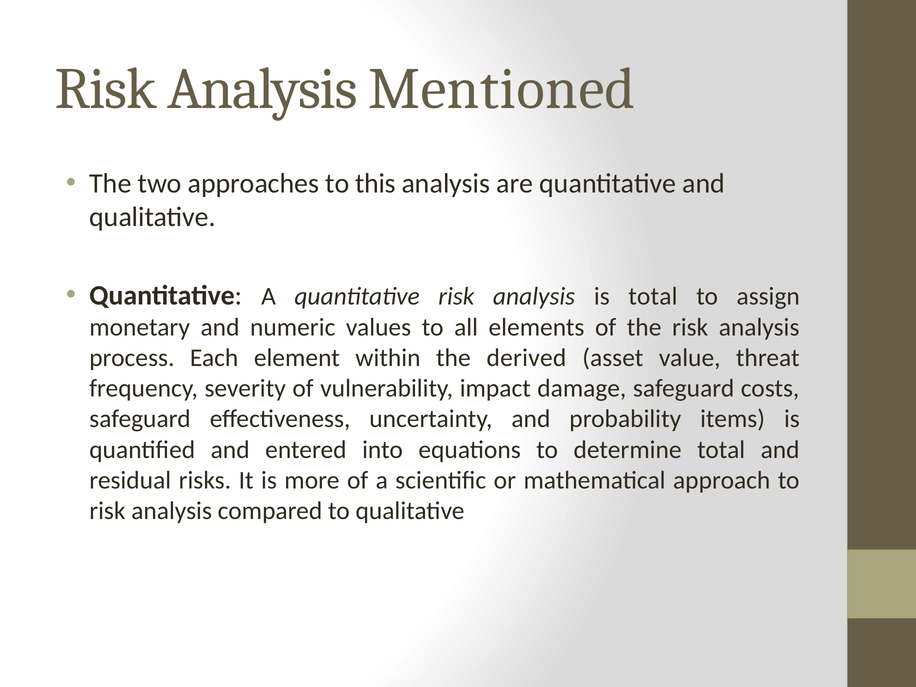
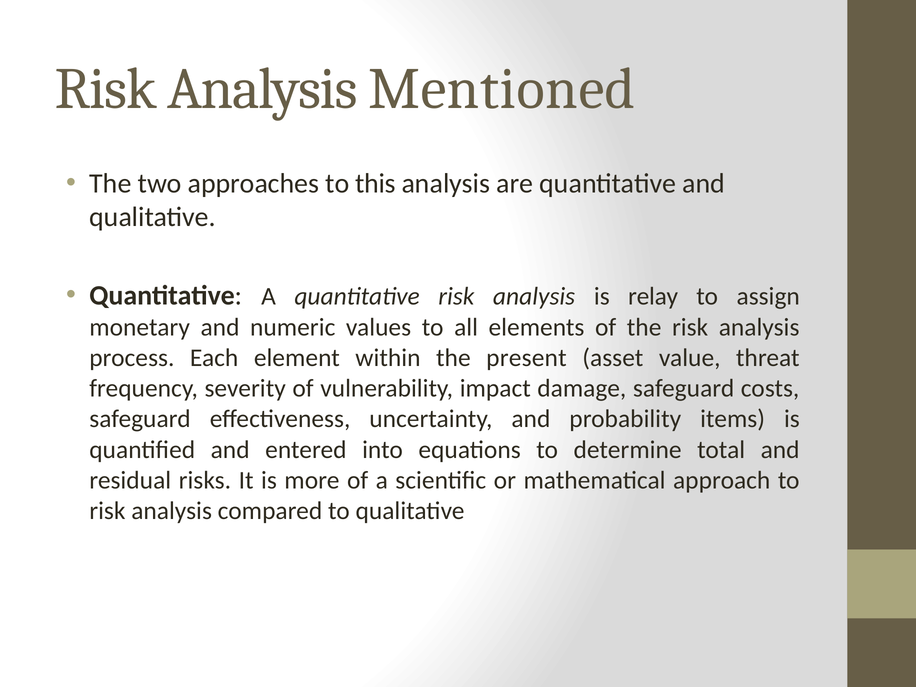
is total: total -> relay (653, 296)
derived: derived -> present (526, 358)
